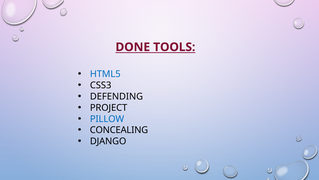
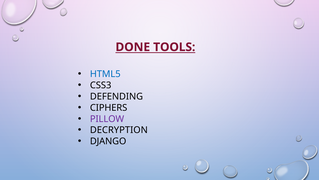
PROJECT: PROJECT -> CIPHERS (109, 107)
PILLOW colour: blue -> purple (107, 119)
CONCEALING: CONCEALING -> DECRYPTION (119, 130)
